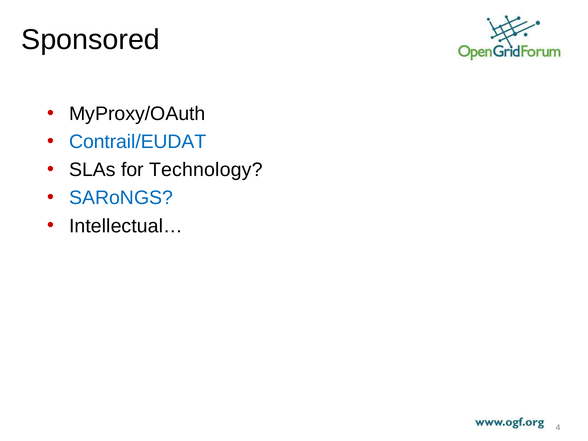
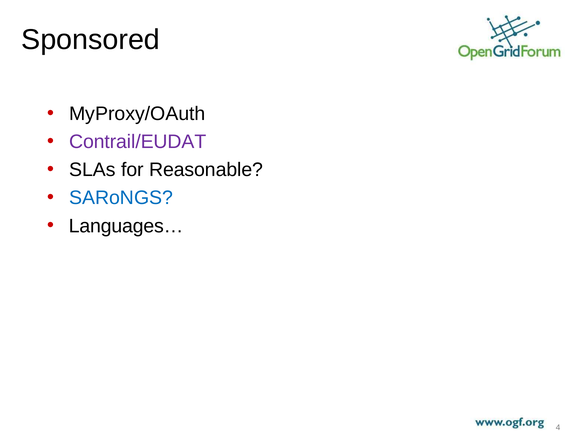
Contrail/EUDAT colour: blue -> purple (138, 142)
Technology: Technology -> Reasonable (206, 170)
Intellectual…: Intellectual… -> Languages… (126, 226)
